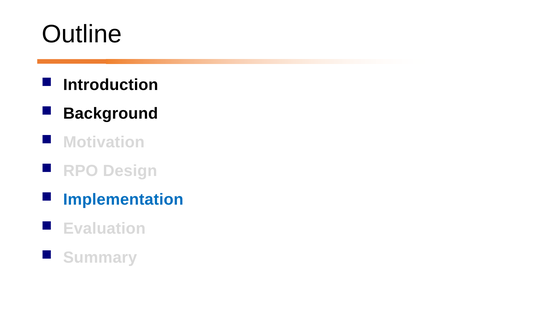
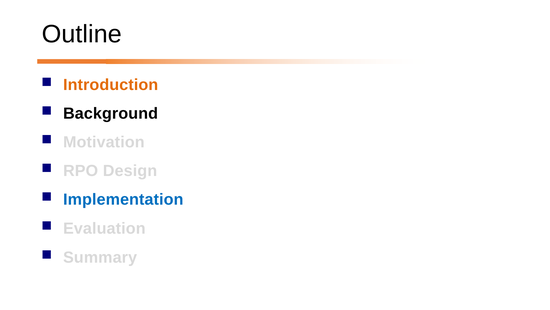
Introduction colour: black -> orange (111, 85)
